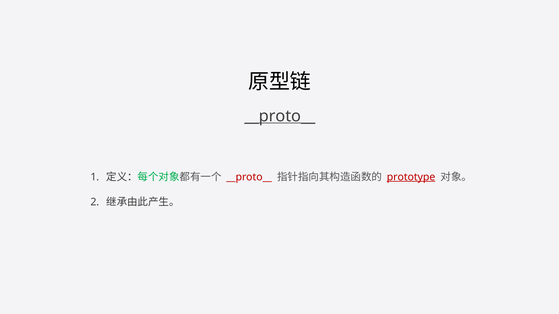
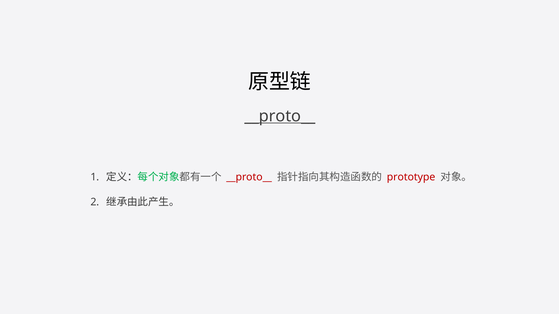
prototype underline: present -> none (411, 177)
